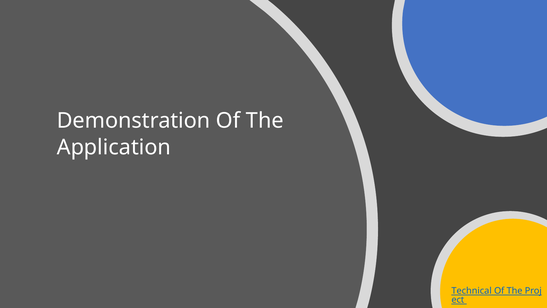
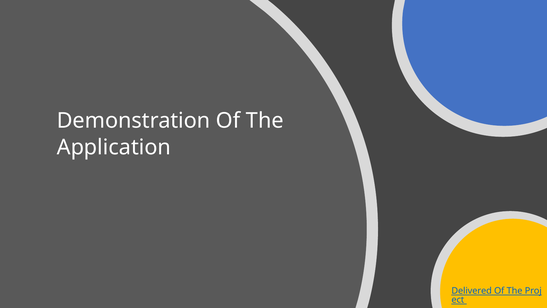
Technical: Technical -> Delivered (472, 291)
